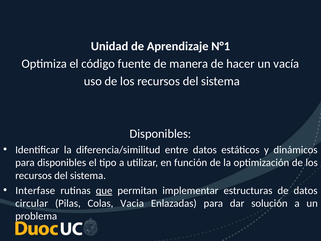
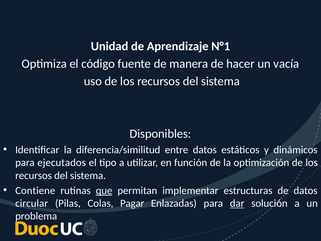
para disponibles: disponibles -> ejecutados (62, 162)
Interfase: Interfase -> Contiene (35, 190)
Vacia: Vacia -> Pagar (132, 203)
dar underline: none -> present (237, 203)
